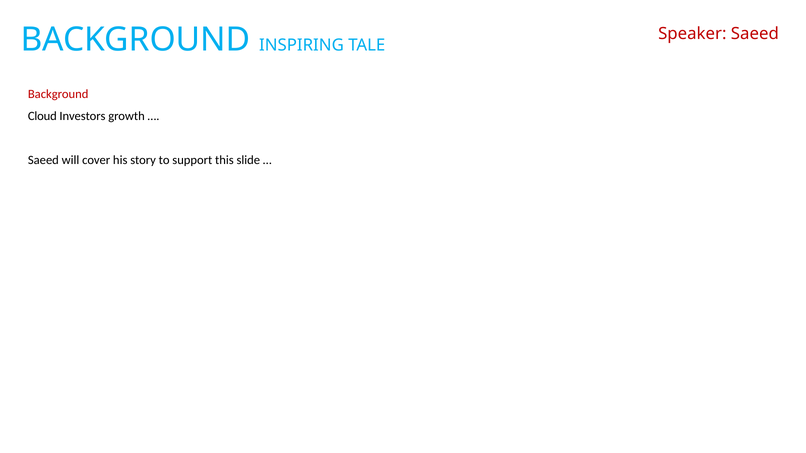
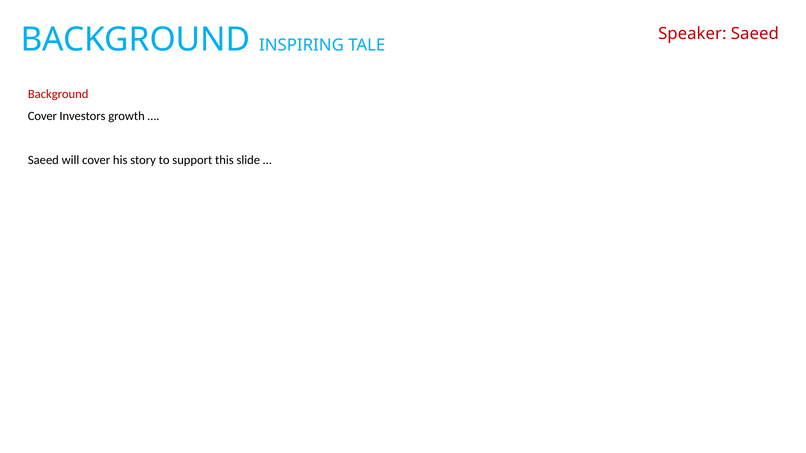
Cloud: Cloud -> Cover (42, 116)
